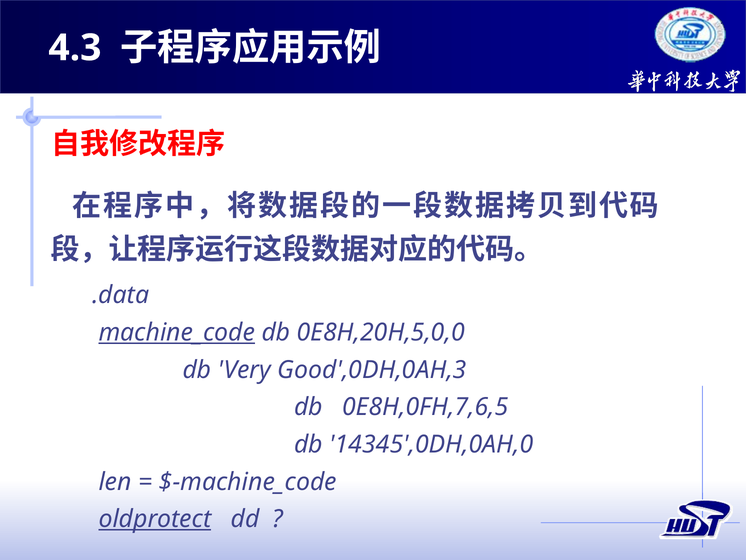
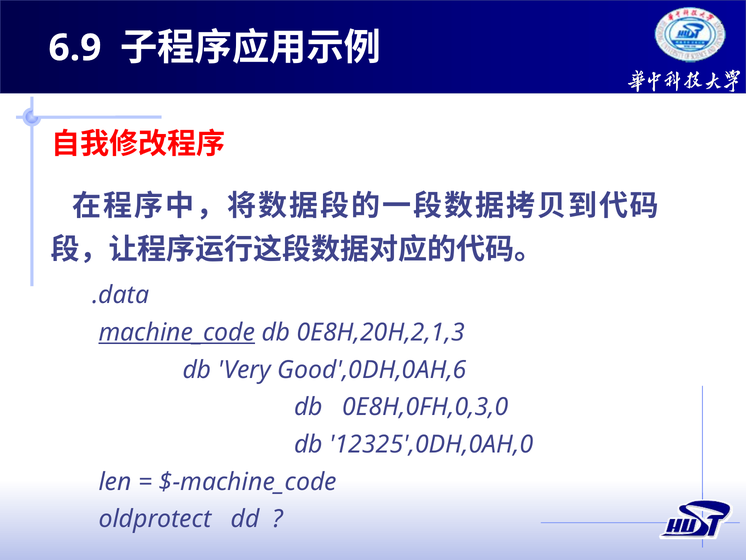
4.3: 4.3 -> 6.9 (75, 48)
0E8H,20H,5,0,0: 0E8H,20H,5,0,0 -> 0E8H,20H,2,1,3 (381, 332)
Good',0DH,0AH,3: Good',0DH,0AH,3 -> Good',0DH,0AH,6 (372, 369)
0E8H,0FH,7,6,5: 0E8H,0FH,7,6,5 -> 0E8H,0FH,0,3,0 (425, 407)
14345',0DH,0AH,0: 14345',0DH,0AH,0 -> 12325',0DH,0AH,0 (431, 444)
oldprotect underline: present -> none (155, 519)
